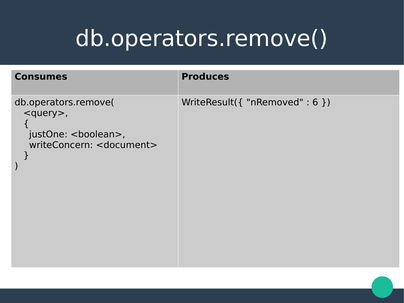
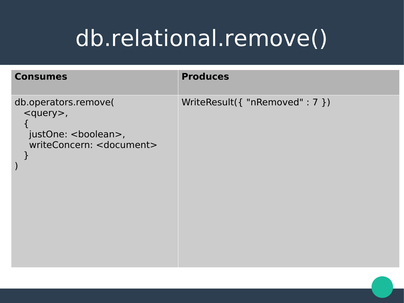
db.operators.remove(: db.operators.remove( -> db.relational.remove( (202, 39)
6: 6 -> 7 (315, 102)
